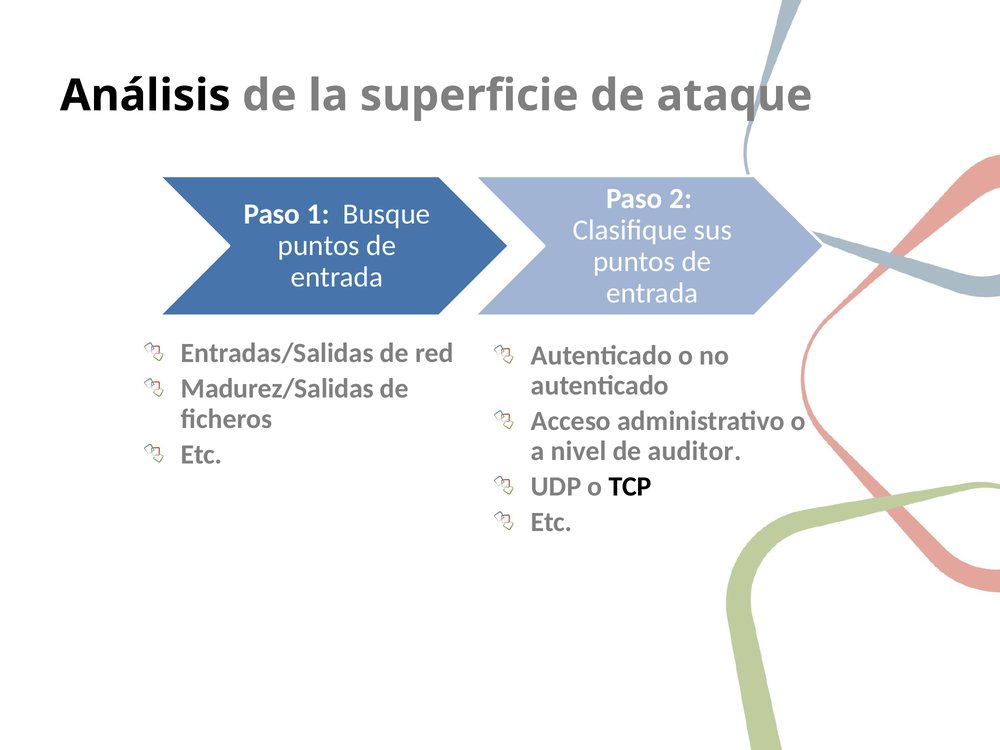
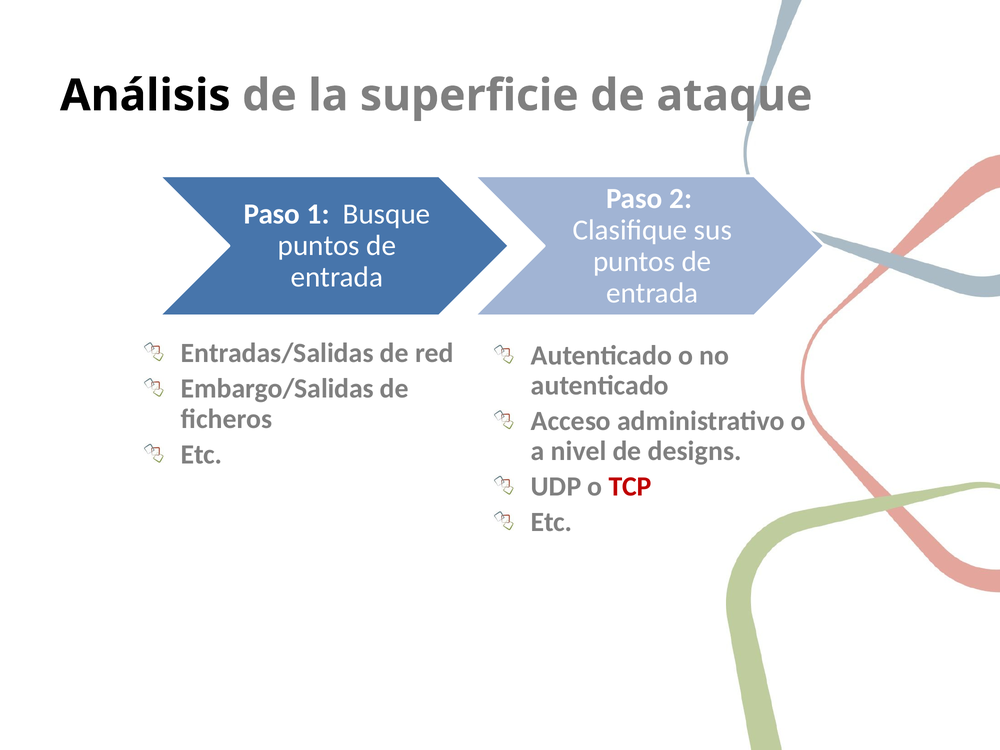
Madurez/Salidas: Madurez/Salidas -> Embargo/Salidas (277, 389)
auditor: auditor -> designs (695, 451)
TCP colour: black -> red (630, 487)
